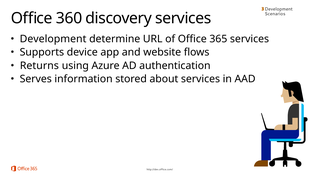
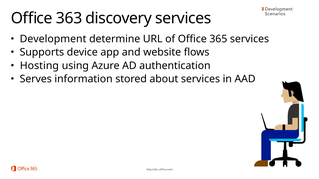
360: 360 -> 363 (69, 18)
Returns: Returns -> Hosting (39, 66)
